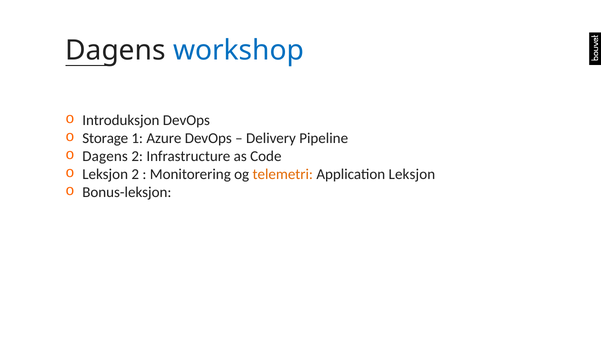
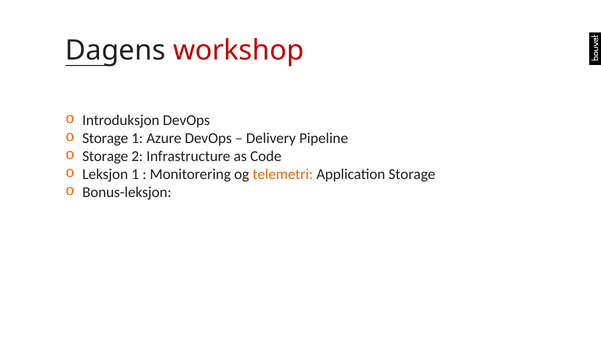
workshop colour: blue -> red (239, 50)
Dagens: Dagens -> Storage (105, 156)
Leksjon 2: 2 -> 1 (135, 174)
Application Leksjon: Leksjon -> Storage (412, 174)
